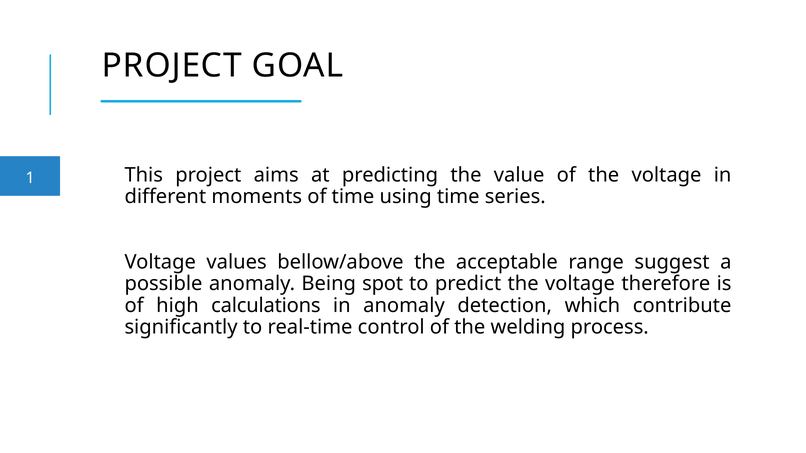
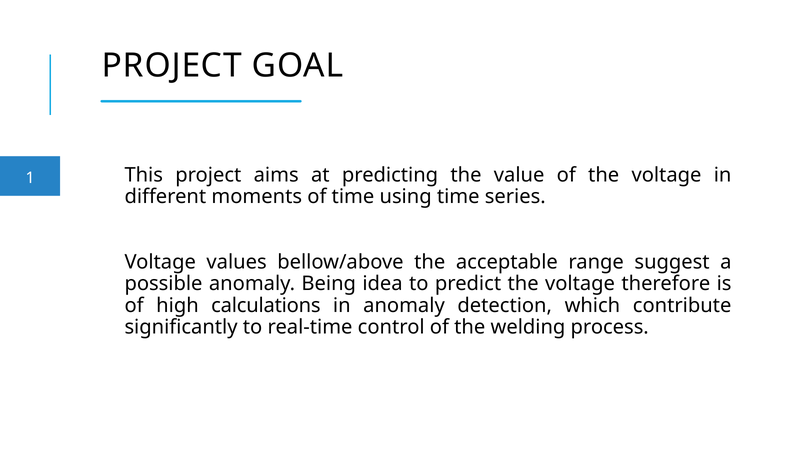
spot: spot -> idea (383, 284)
